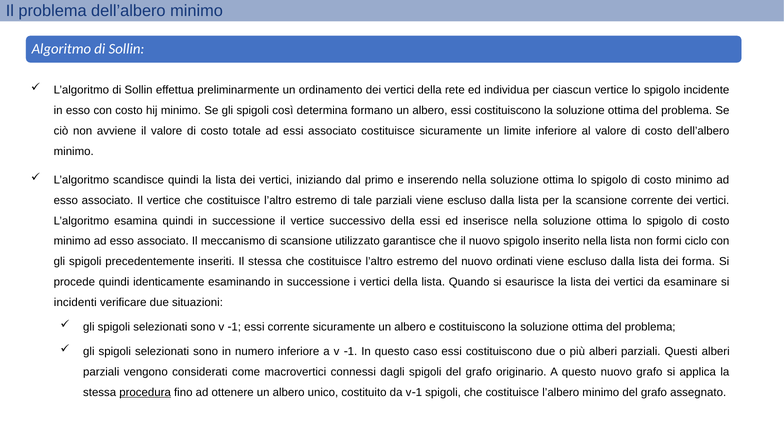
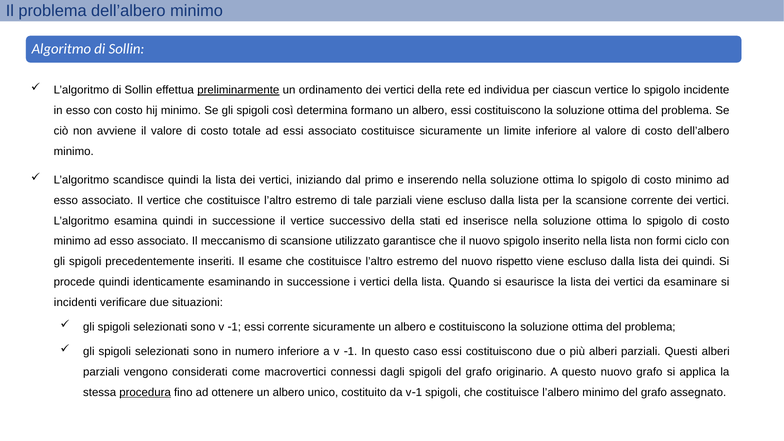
preliminarmente underline: none -> present (238, 90)
della essi: essi -> stati (430, 221)
Il stessa: stessa -> esame (265, 262)
ordinati: ordinati -> rispetto (515, 262)
dei forma: forma -> quindi (699, 262)
